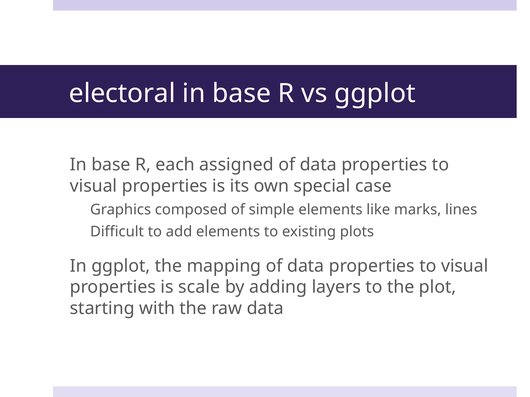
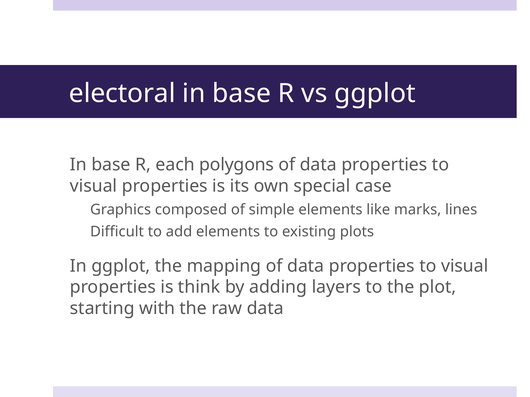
assigned: assigned -> polygons (237, 165)
scale: scale -> think (199, 287)
